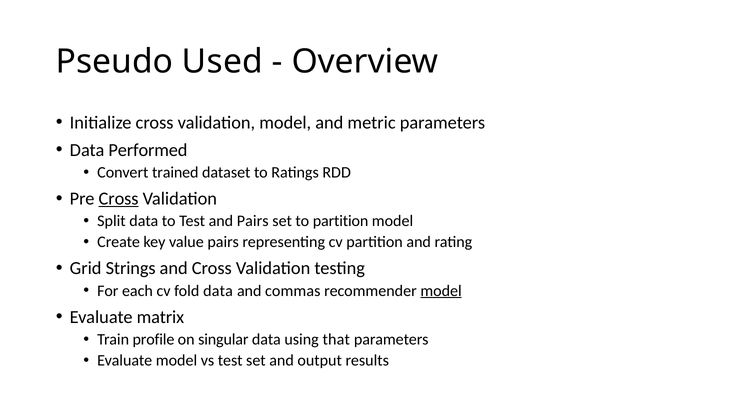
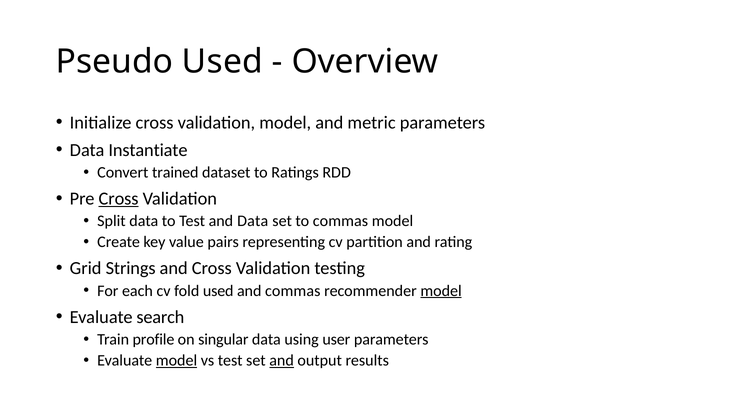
Performed: Performed -> Instantiate (148, 150)
and Pairs: Pairs -> Data (253, 221)
to partition: partition -> commas (340, 221)
fold data: data -> used (218, 291)
matrix: matrix -> search (160, 317)
that: that -> user (336, 339)
model underline: none -> present (177, 360)
and underline: none -> present (282, 360)
